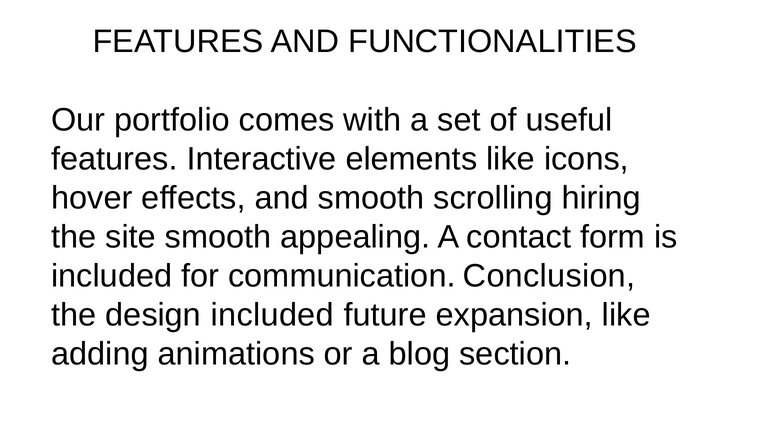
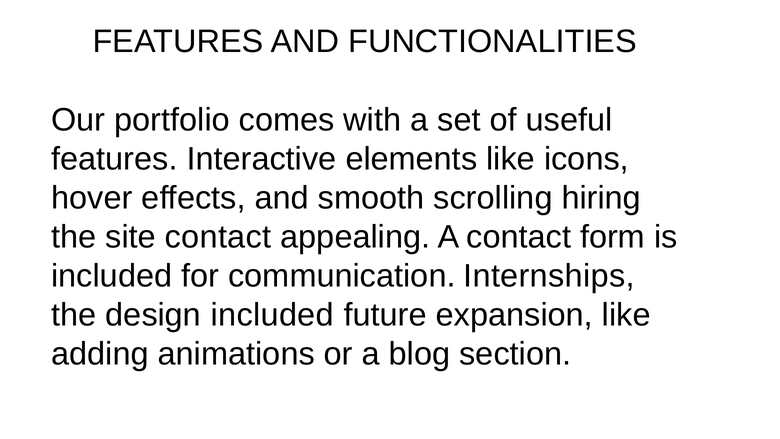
site smooth: smooth -> contact (218, 237)
Conclusion: Conclusion -> Internships (549, 276)
